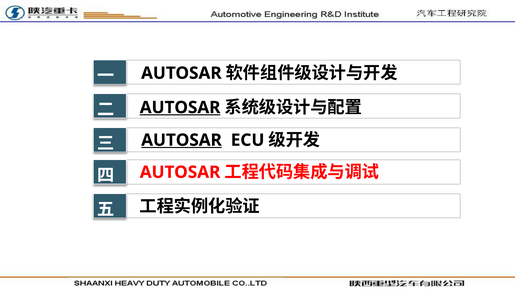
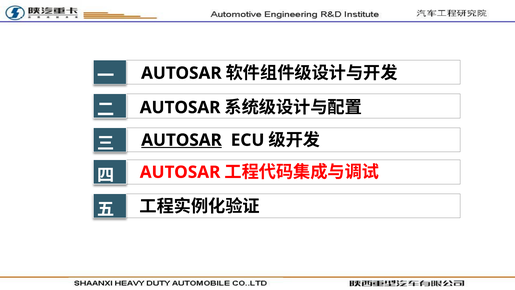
AUTOSAR underline: present -> none (180, 107)
